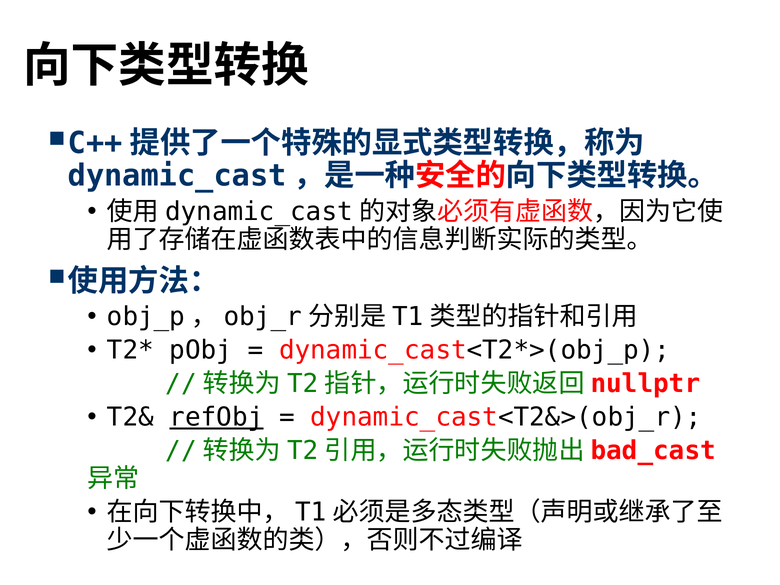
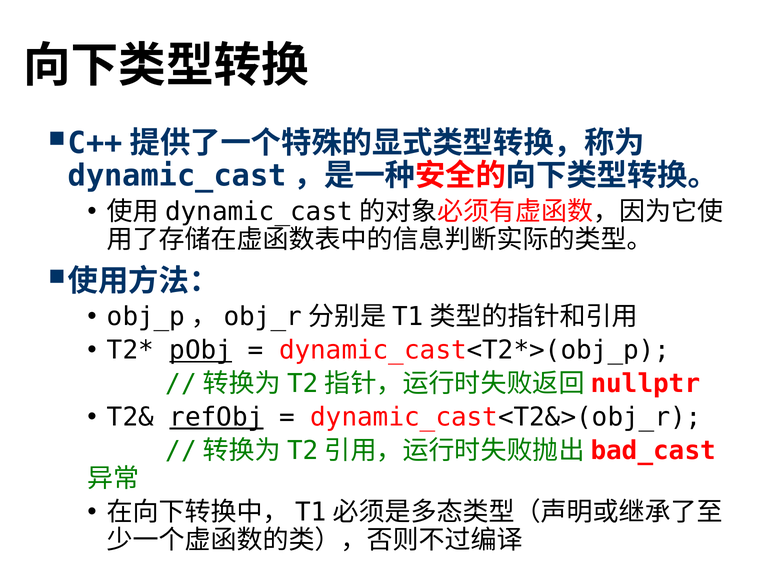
pObj underline: none -> present (201, 350)
